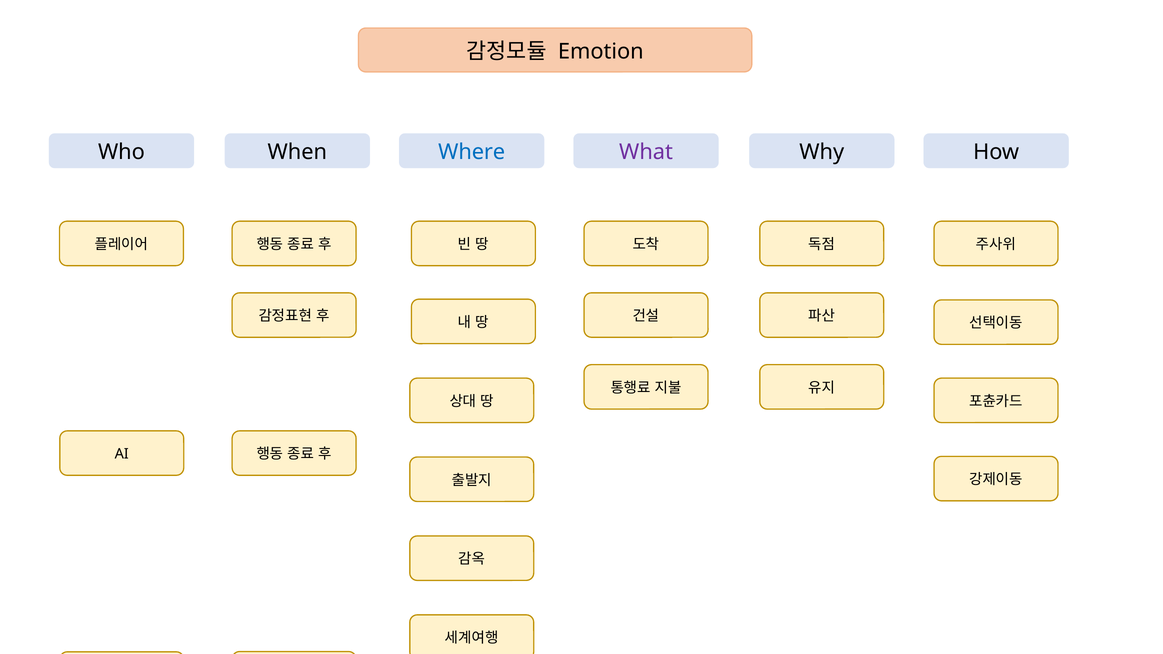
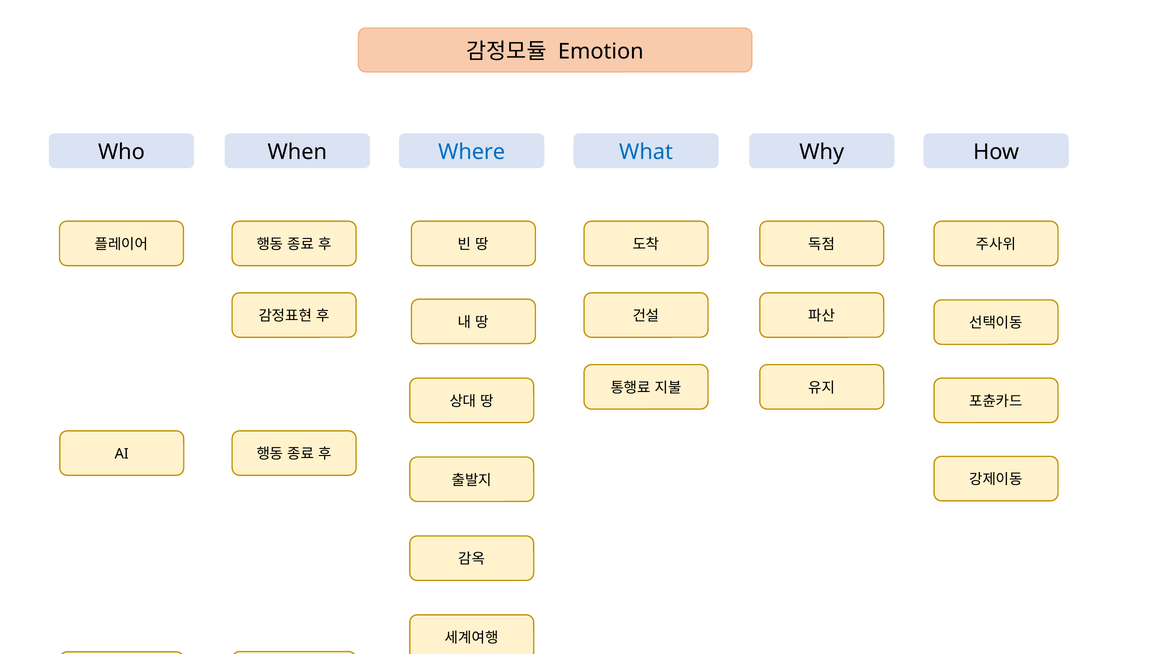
What colour: purple -> blue (646, 152)
